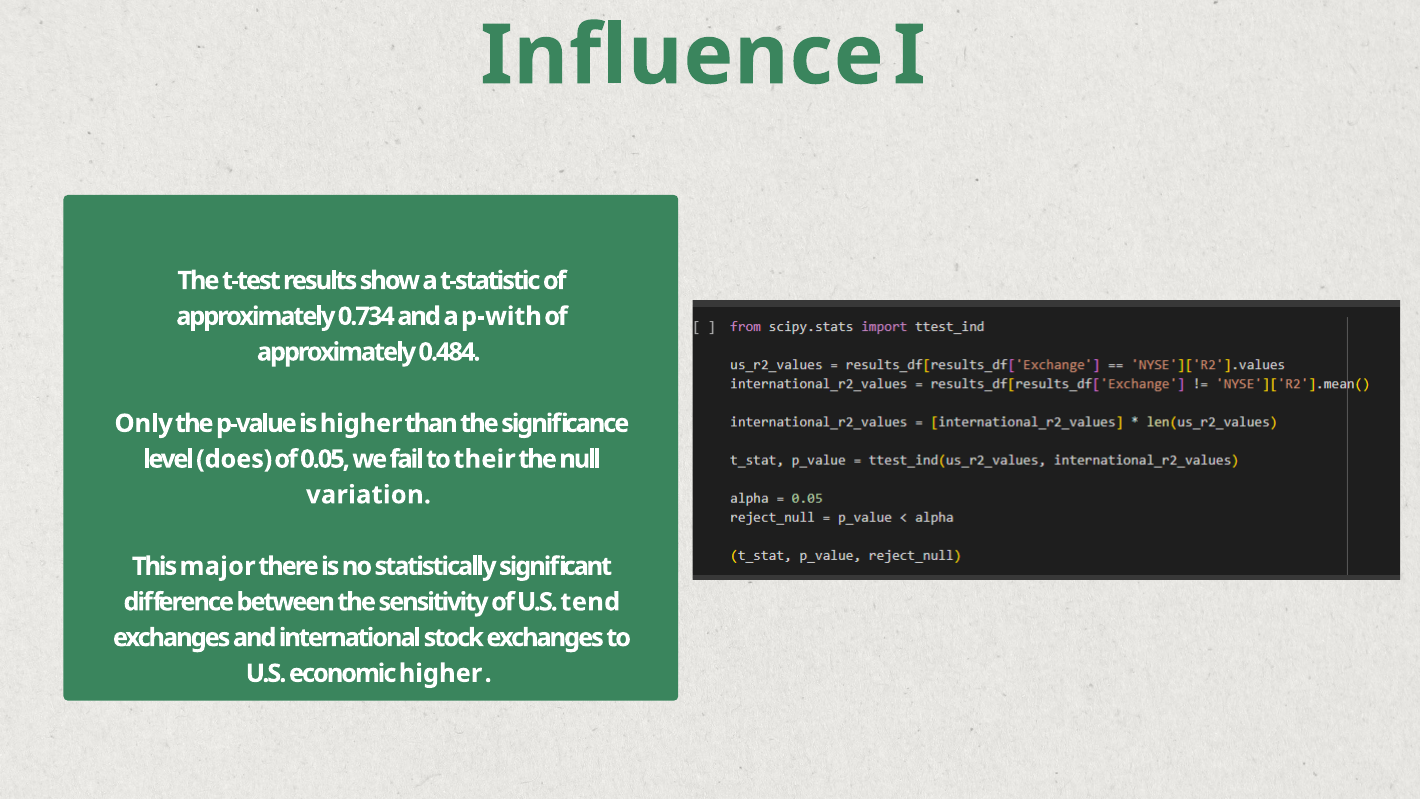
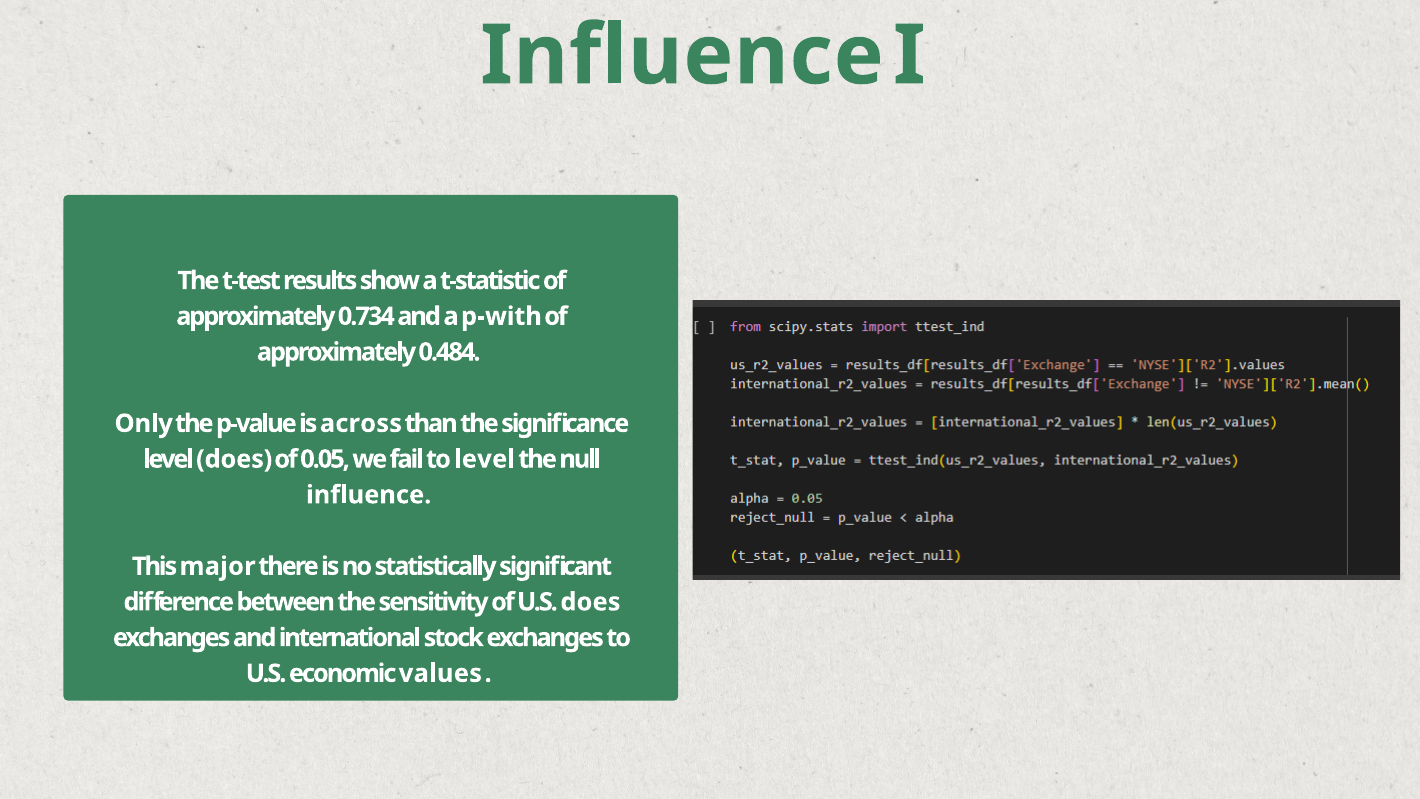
is higher: higher -> across (361, 423)
to their: their -> level (484, 459)
variation: variation -> influence (369, 495)
U.S tend: tend -> does (590, 602)
economic higher: higher -> values (440, 673)
